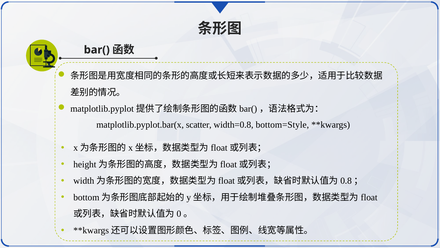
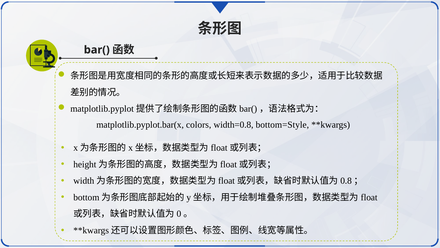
scatter: scatter -> colors (199, 125)
